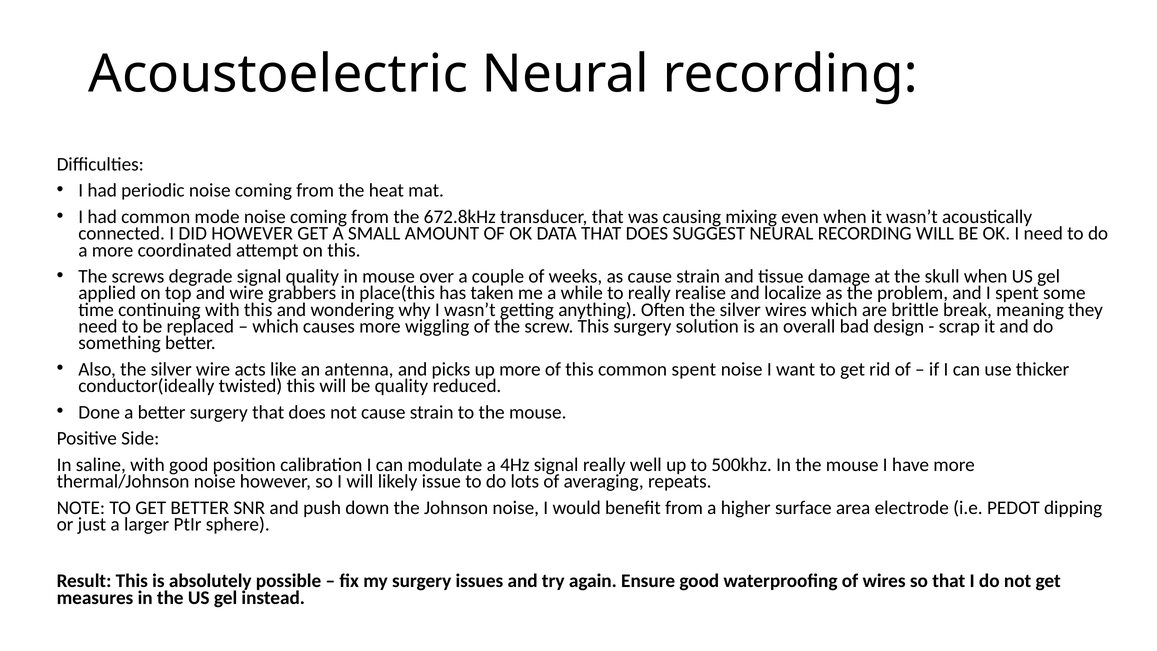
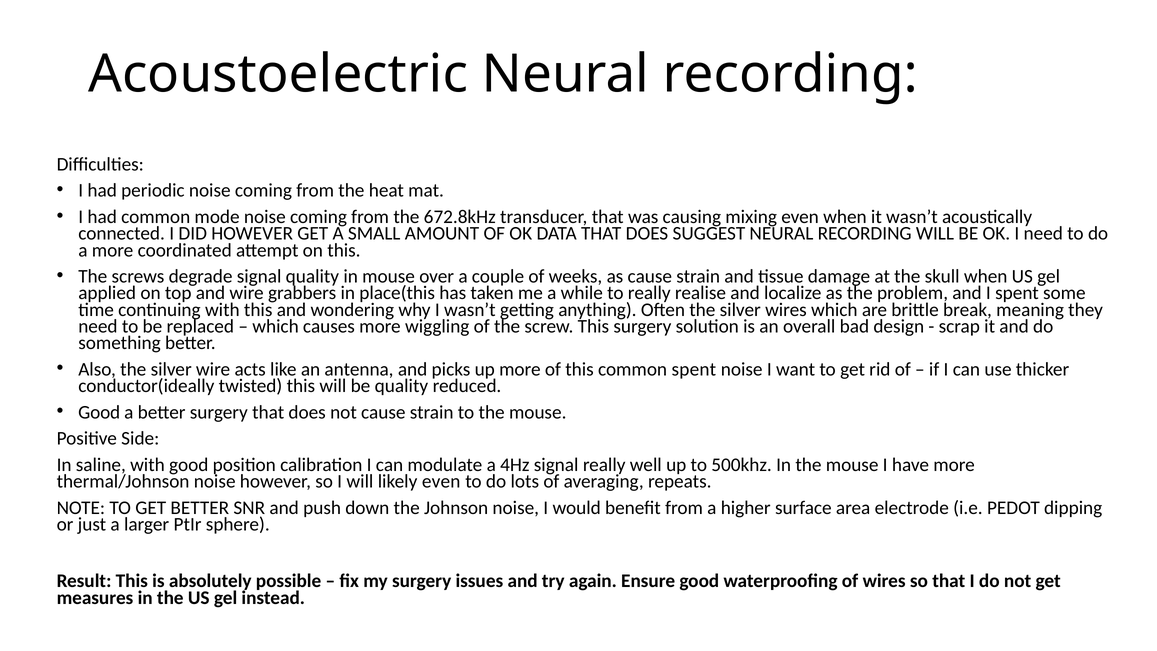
Done: Done -> Good (99, 412)
likely issue: issue -> even (441, 481)
